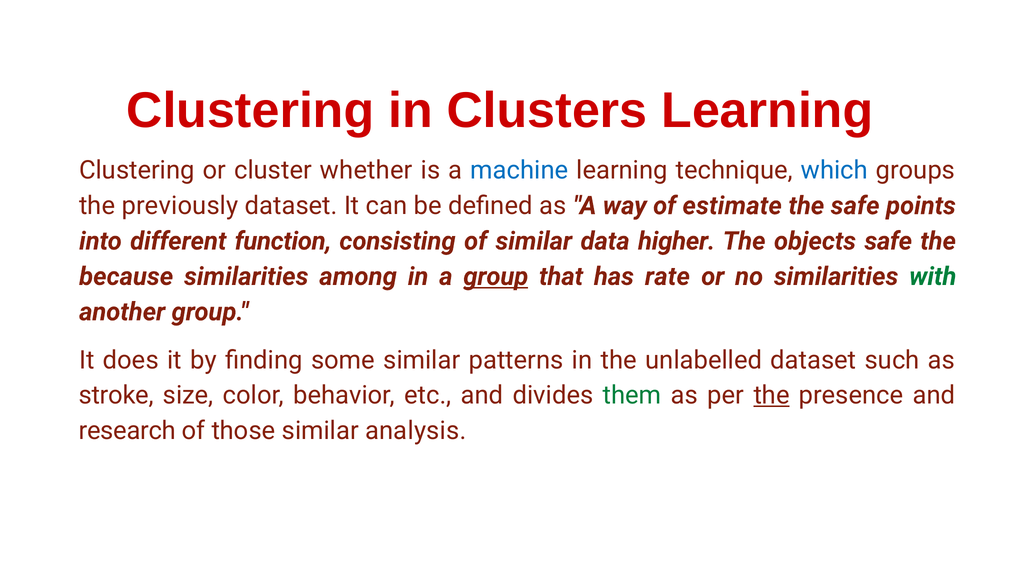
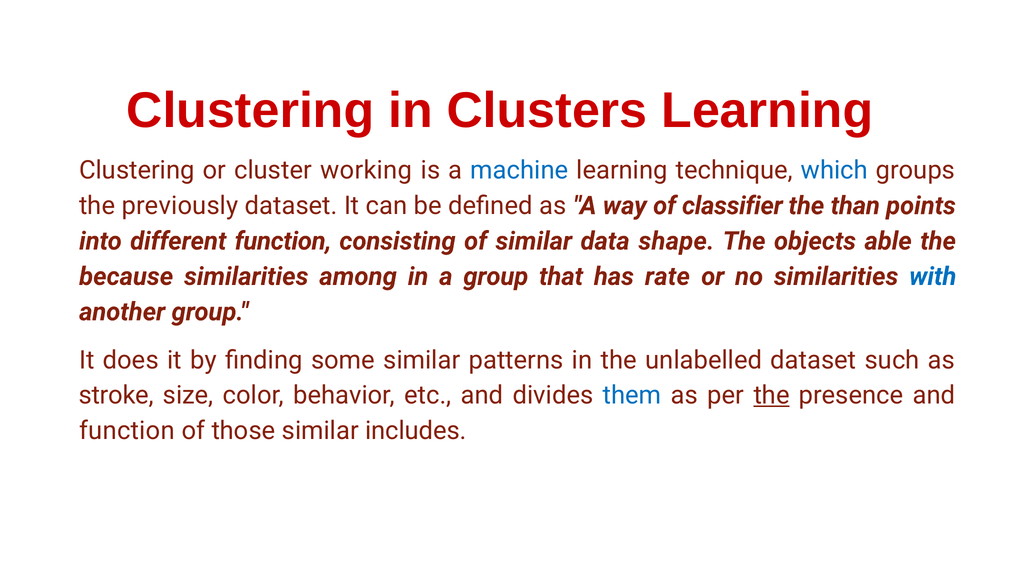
whether: whether -> working (366, 170)
estimate: estimate -> classifier (732, 206)
the safe: safe -> than (855, 206)
higher: higher -> shape (676, 241)
objects safe: safe -> able (888, 241)
group underline: present -> none (496, 276)
with colour: green -> blue (933, 276)
them colour: green -> blue (632, 395)
research: research -> function (127, 430)
analysis: analysis -> includes (416, 430)
